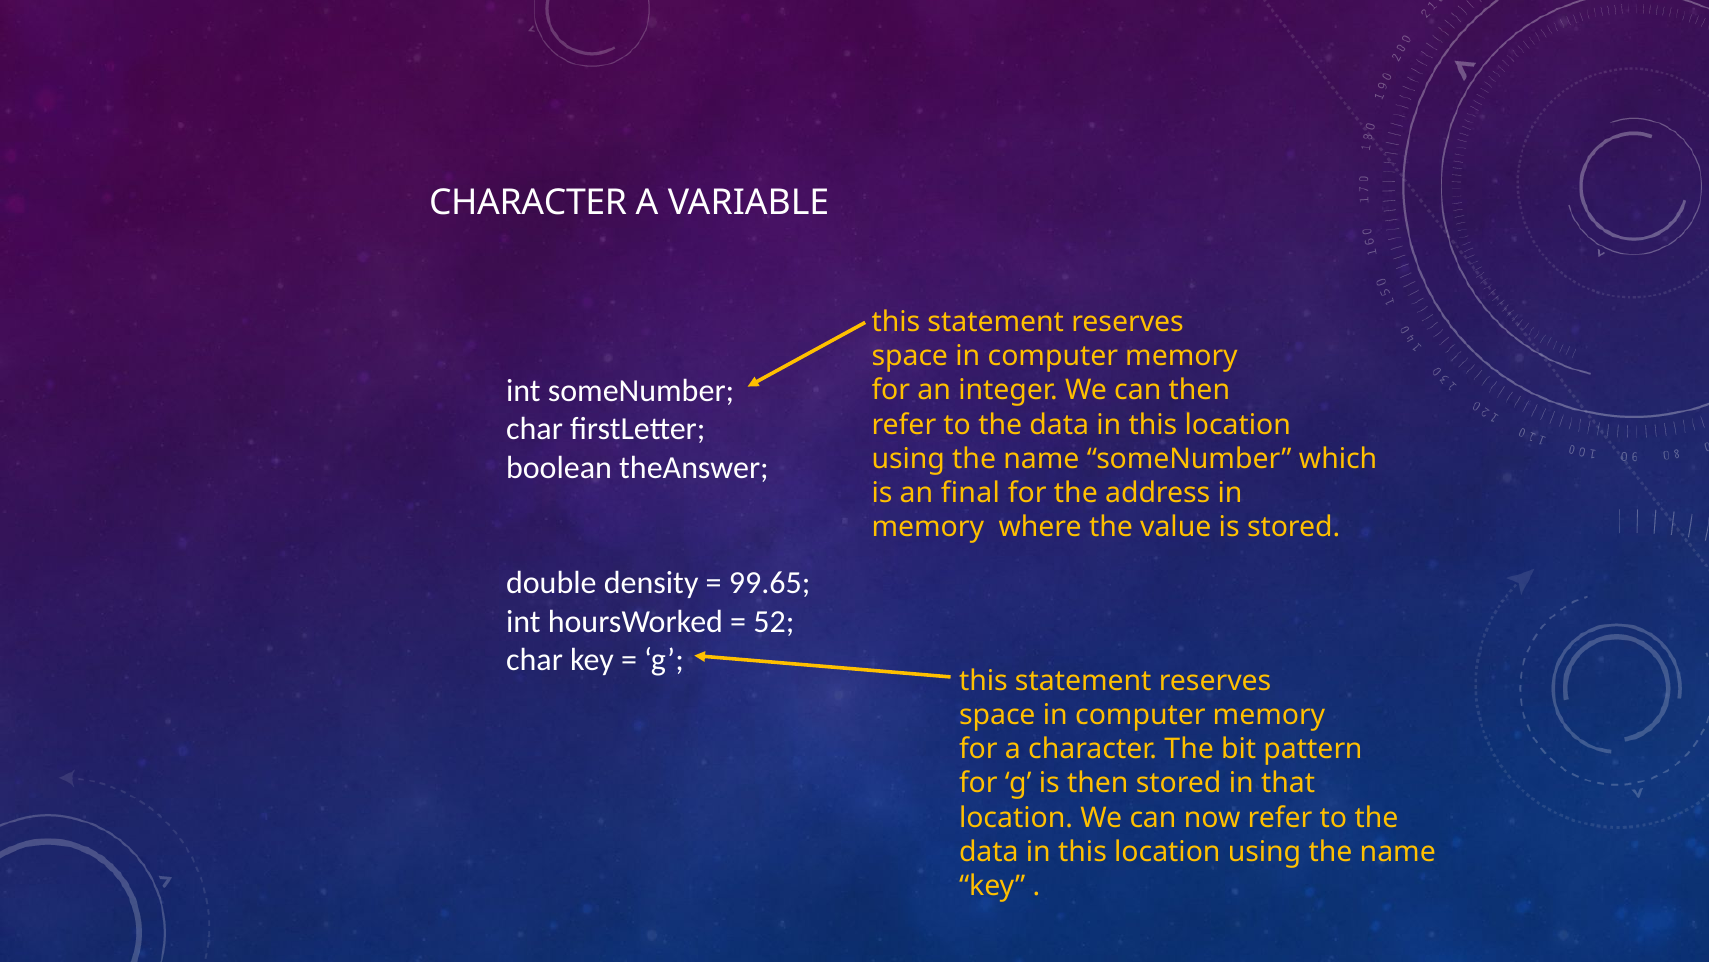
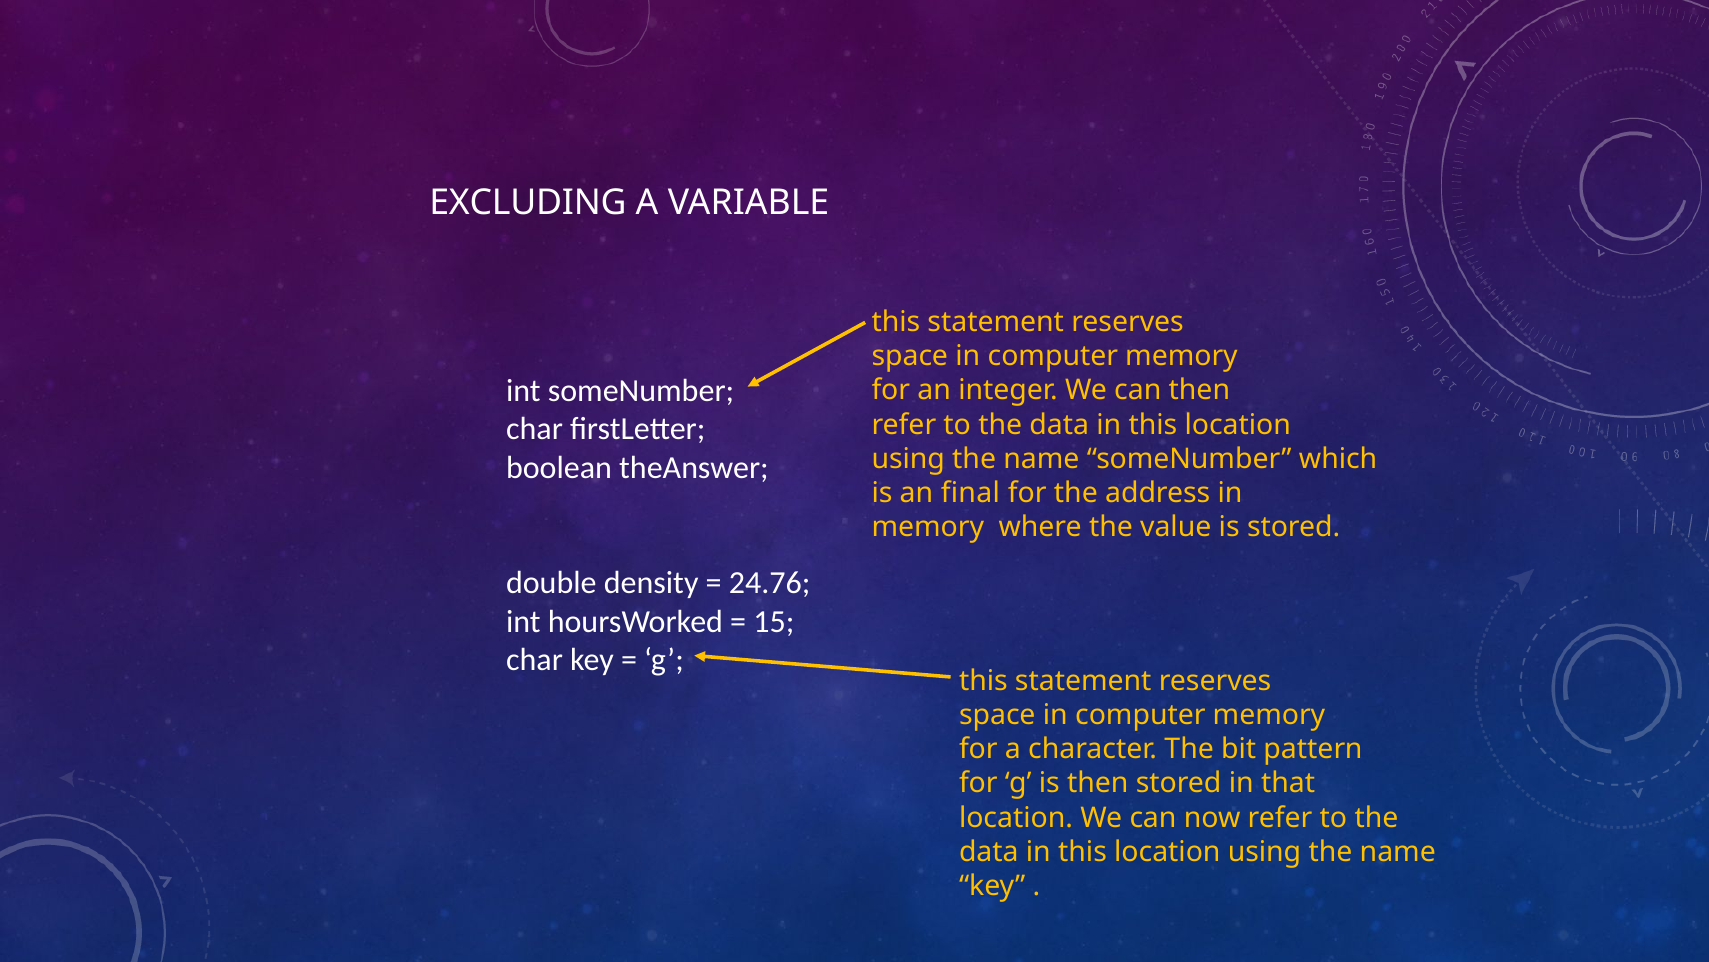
CHARACTER: CHARACTER -> EXCLUDING (528, 203)
99.65: 99.65 -> 24.76 (770, 583)
52: 52 -> 15 (774, 621)
